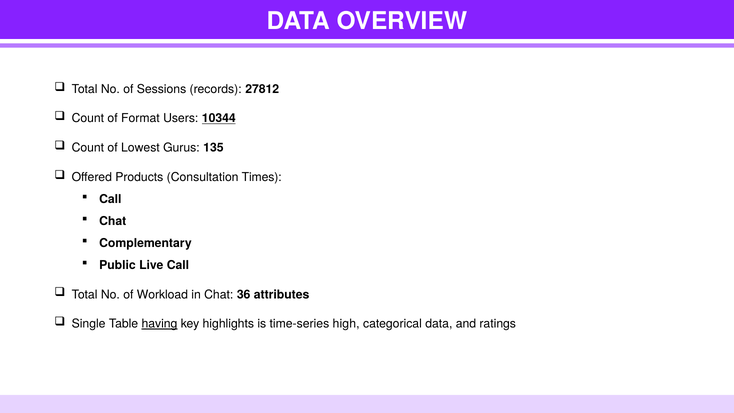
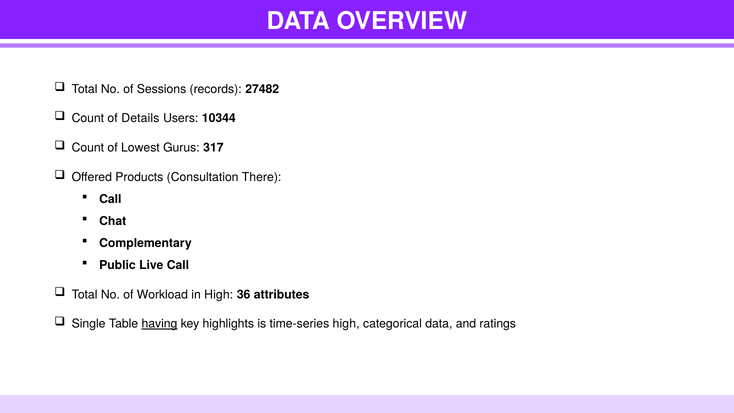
27812: 27812 -> 27482 (262, 89)
Format: Format -> Details (140, 118)
10344 underline: present -> none (219, 118)
135: 135 -> 317 (213, 148)
Times: Times -> There (262, 177)
in Chat: Chat -> High (219, 294)
